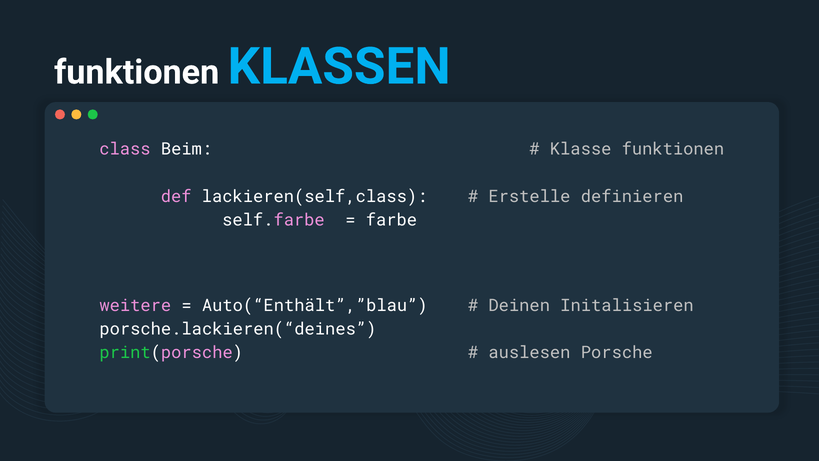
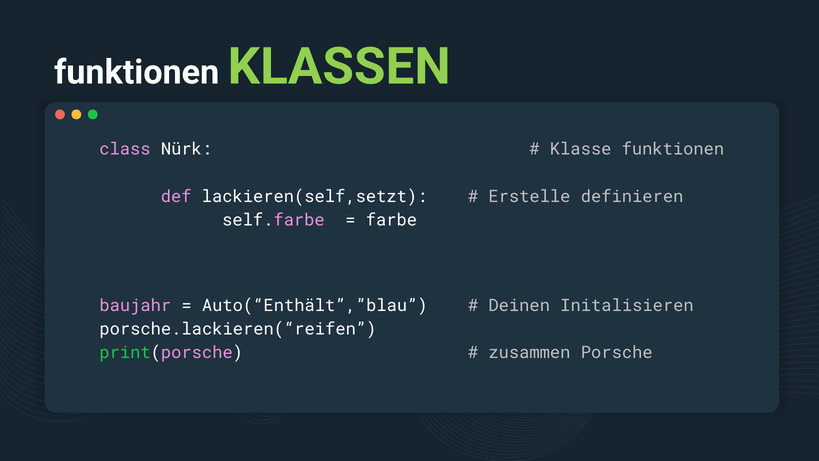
KLASSEN colour: light blue -> light green (339, 67)
Beim: Beim -> Nürk (186, 149)
lackieren(self,class: lackieren(self,class -> lackieren(self,setzt (315, 196)
weitere: weitere -> baujahr (135, 305)
porsche.lackieren(“deines: porsche.lackieren(“deines -> porsche.lackieren(“reifen (238, 329)
auslesen: auslesen -> zusammen (529, 352)
